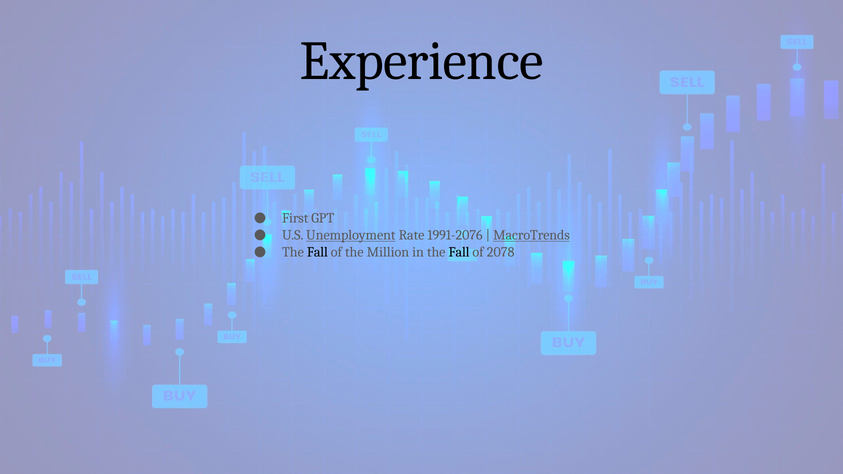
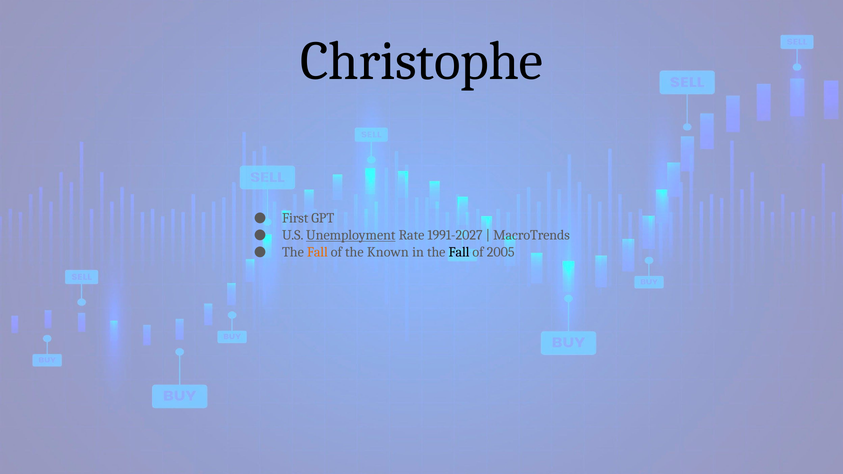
Experience: Experience -> Christophe (422, 61)
1991-2076: 1991-2076 -> 1991-2027 (455, 235)
MacroTrends underline: present -> none (532, 235)
Fall colour: black -> orange (317, 252)
Million: Million -> Known (388, 252)
2078: 2078 -> 2005 (501, 252)
